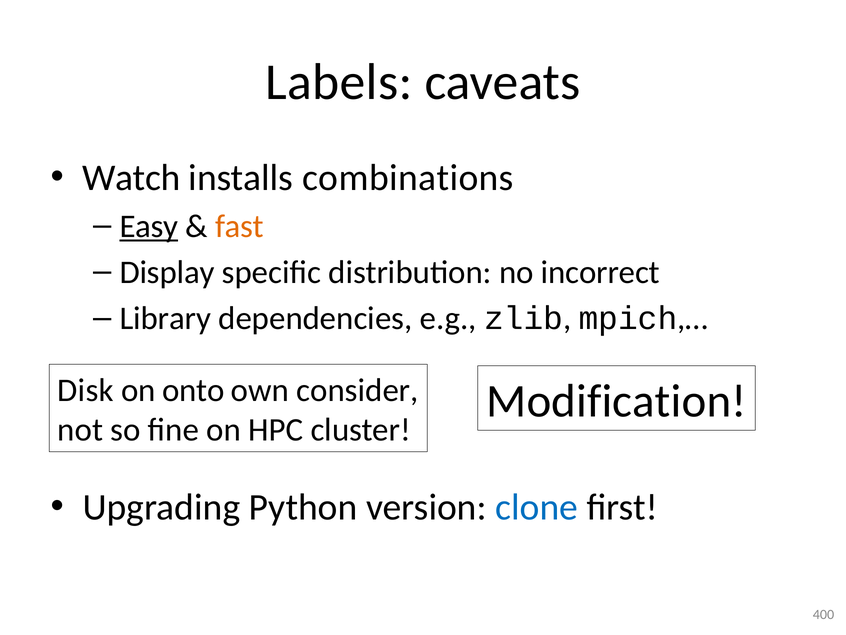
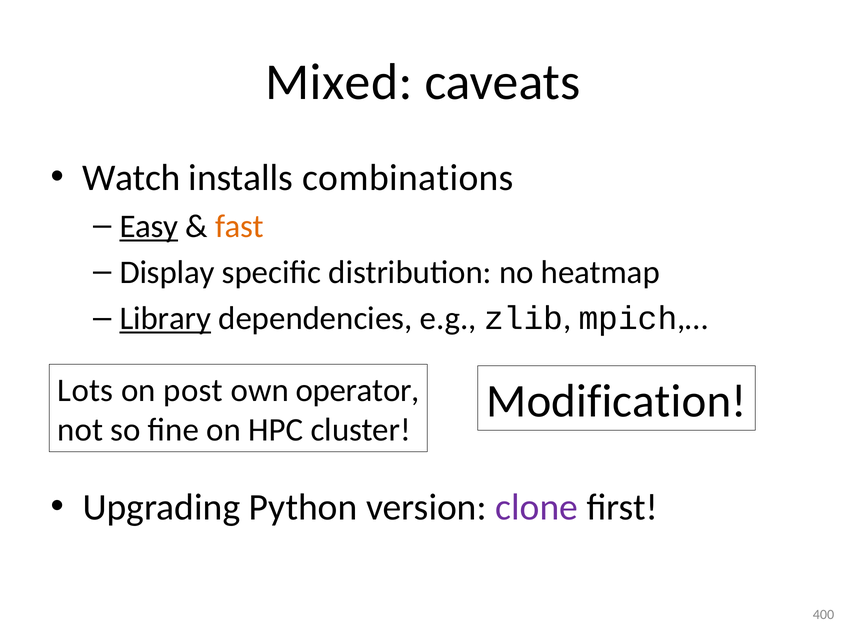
Labels: Labels -> Mixed (339, 82)
incorrect: incorrect -> heatmap (600, 272)
Library underline: none -> present (165, 318)
Disk: Disk -> Lots (85, 390)
onto: onto -> post (193, 390)
consider: consider -> operator (358, 390)
clone colour: blue -> purple (537, 507)
